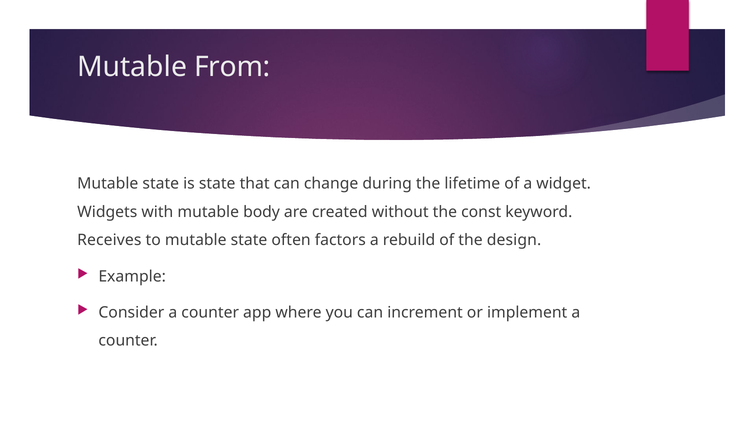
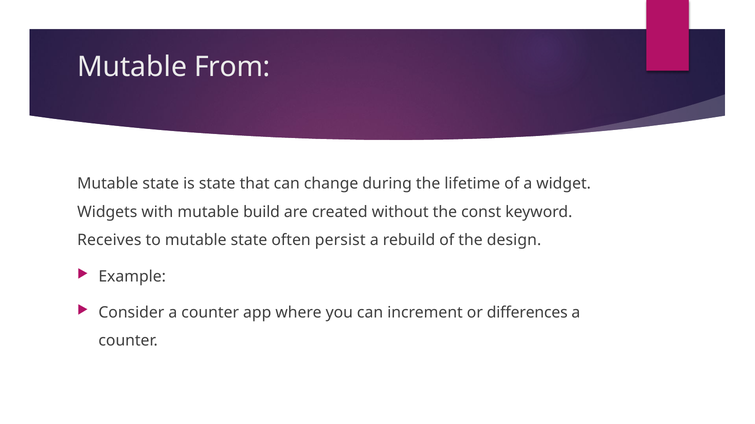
body: body -> build (262, 212)
factors: factors -> persist (340, 241)
implement: implement -> differences (527, 313)
